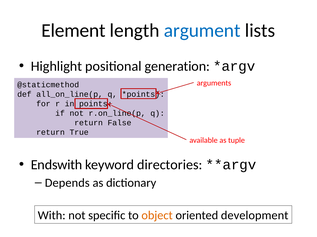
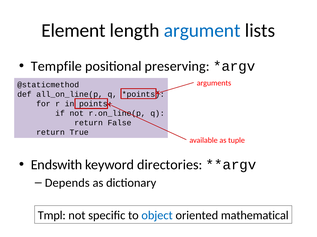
Highlight: Highlight -> Tempfile (56, 67)
generation: generation -> preserving (177, 67)
With: With -> Tmpl (52, 216)
object colour: orange -> blue (157, 216)
development: development -> mathematical (255, 216)
